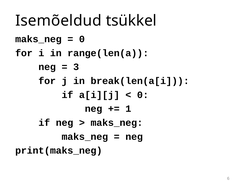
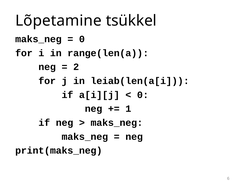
Isemõeldud: Isemõeldud -> Lõpetamine (58, 21)
3: 3 -> 2 (76, 67)
break(len(a[i: break(len(a[i -> leiab(len(a[i (140, 81)
